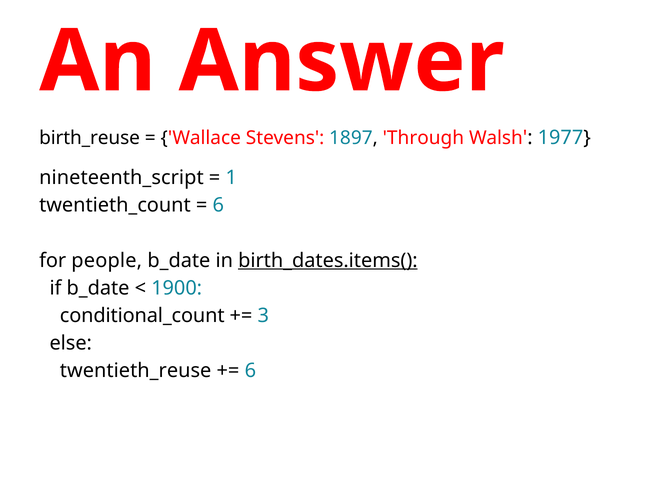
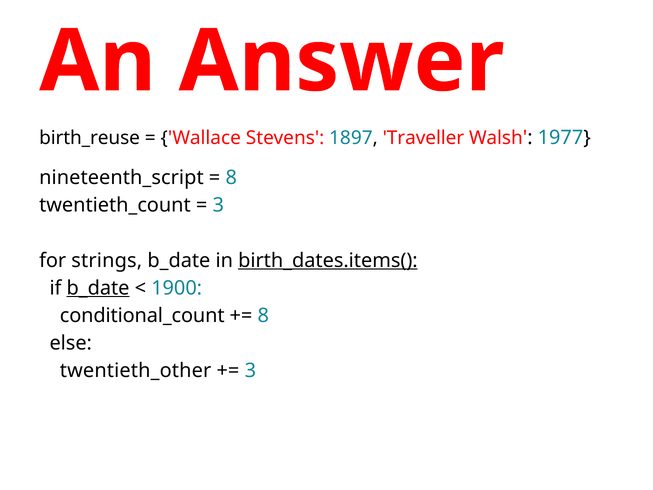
Through: Through -> Traveller (423, 138)
1: 1 -> 8 (231, 178)
6: 6 -> 3 (218, 205)
people: people -> strings (107, 260)
b_date underline: none -> present (98, 288)
3: 3 -> 8 (263, 315)
twentieth_reuse: twentieth_reuse -> twentieth_other (136, 370)
6: 6 -> 3 (250, 370)
